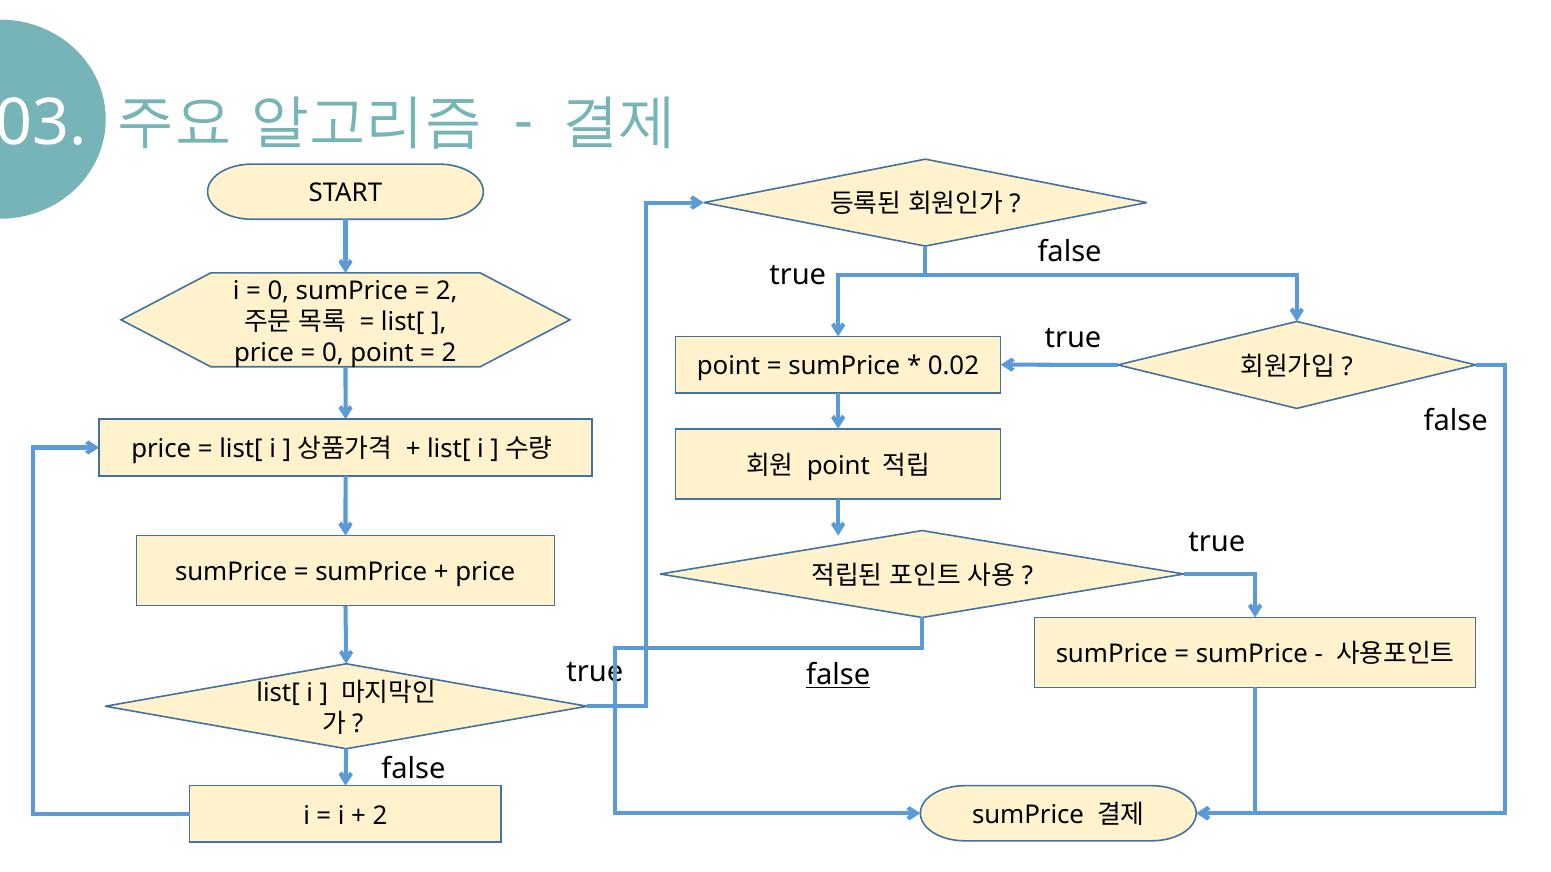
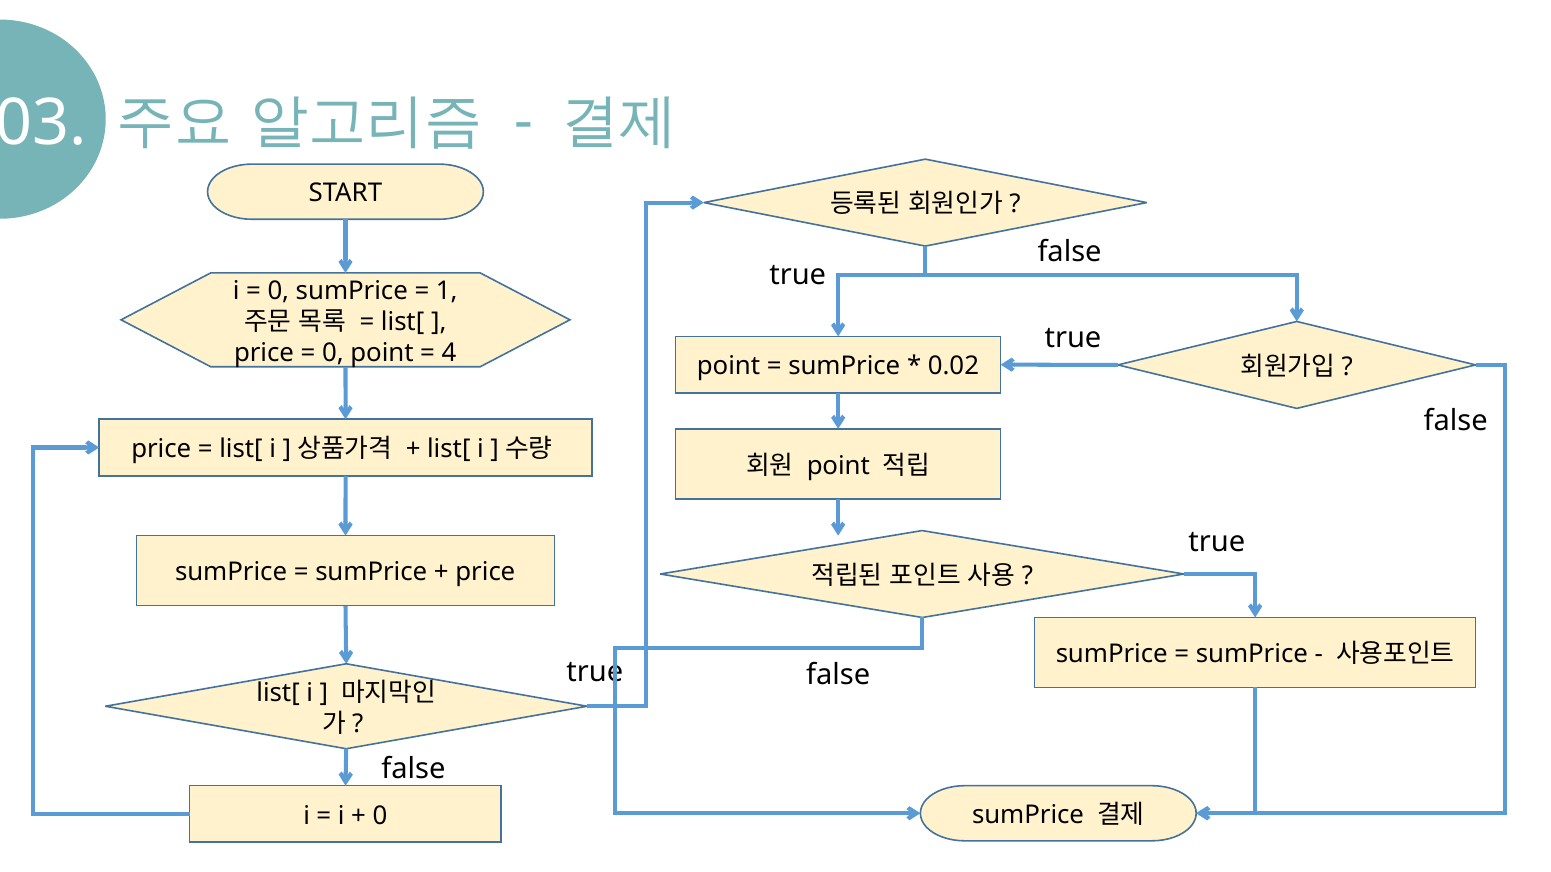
2: 2 -> 1 (447, 291)
2: 2 -> 4 (449, 353)
false underline: present -> none (838, 675)
2: 2 -> 0 (380, 816)
